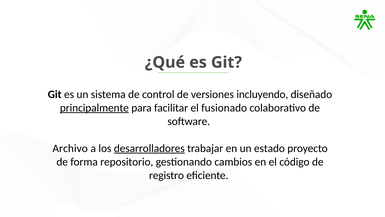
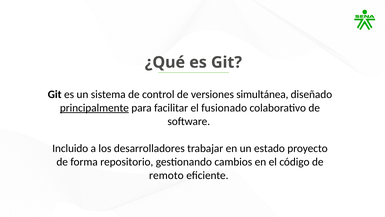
incluyendo: incluyendo -> simultánea (262, 94)
Archivo: Archivo -> Incluido (70, 148)
desarrolladores underline: present -> none (149, 148)
registro: registro -> remoto (166, 175)
